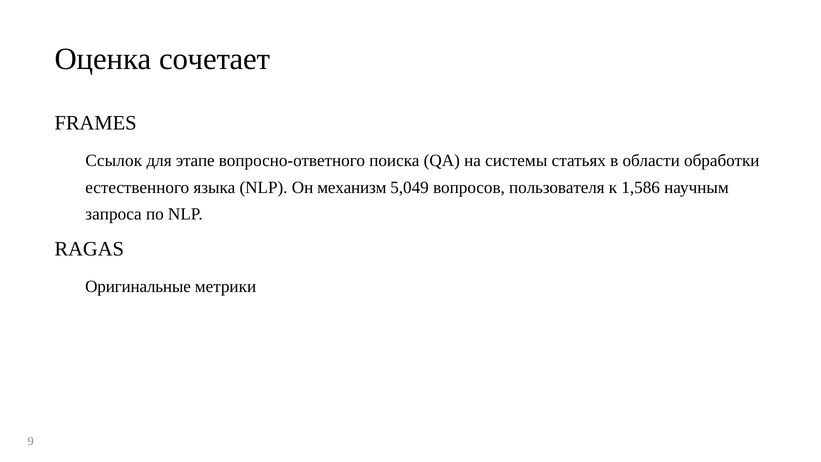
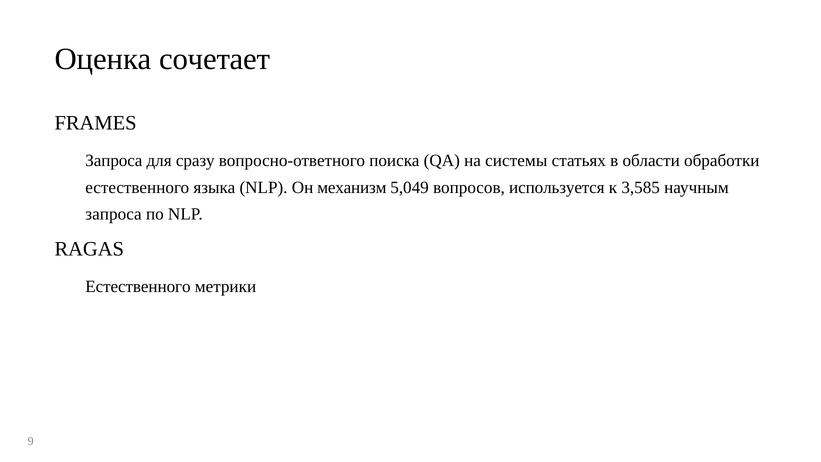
Ссылок: Ссылок -> Запроса (114, 161)
этапе: этапе -> сразу (195, 161)
пользователя: пользователя -> используется (557, 187)
1,586: 1,586 -> 3,585 (641, 187)
Оригинальные: Оригинальные -> Естественного (138, 287)
